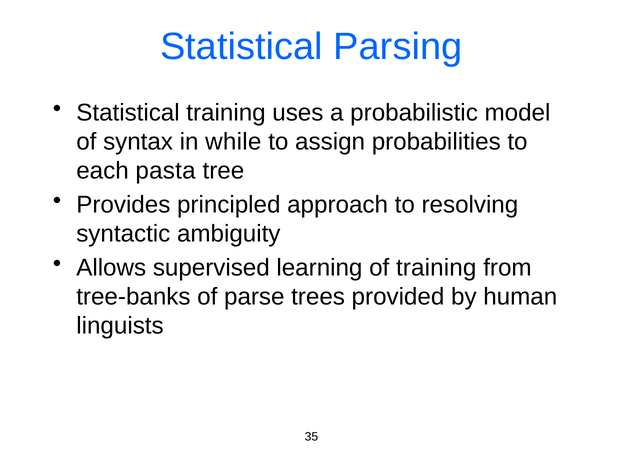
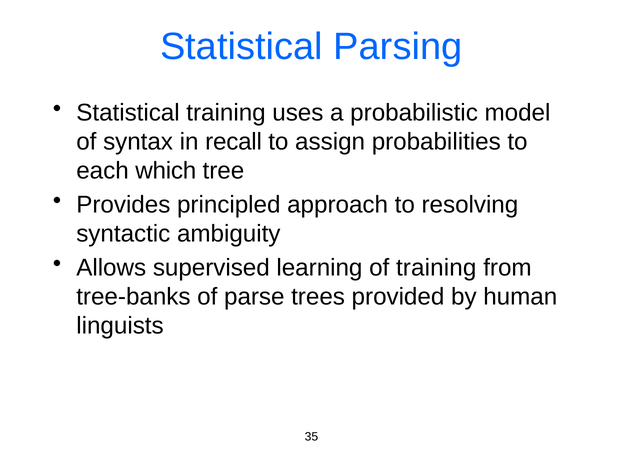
while: while -> recall (234, 142)
pasta: pasta -> which (166, 171)
